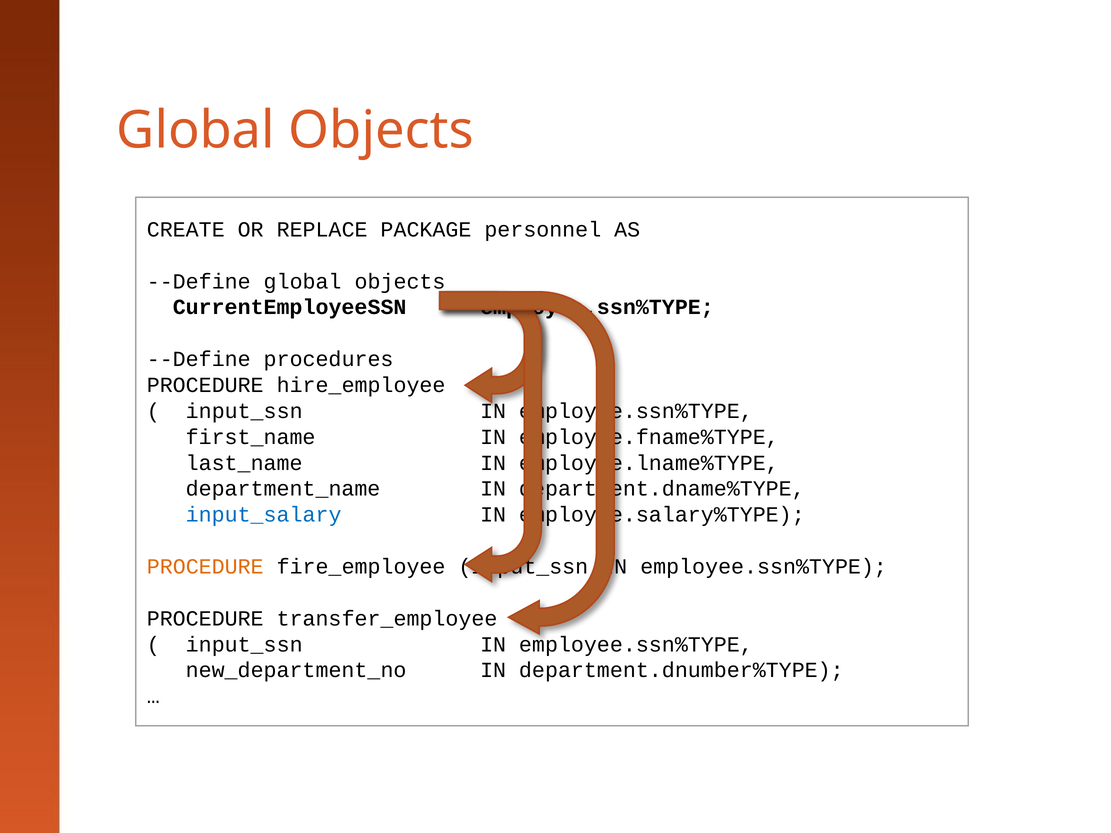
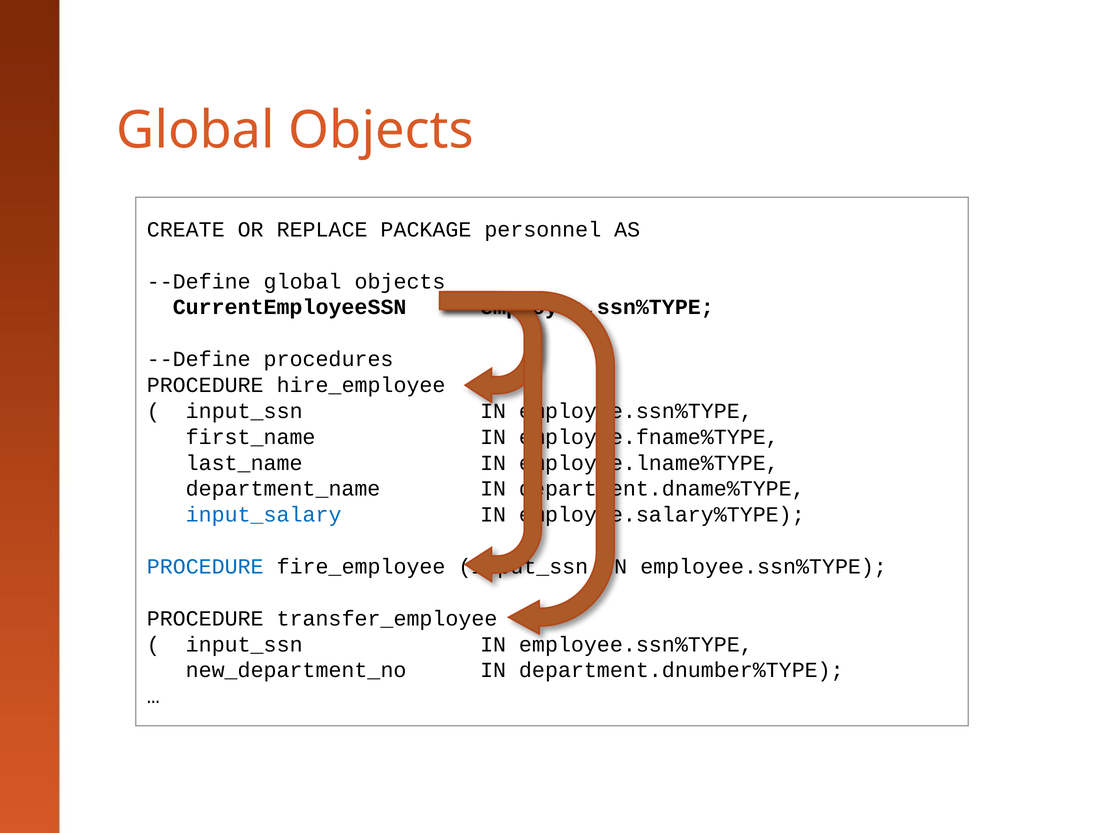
PROCEDURE colour: orange -> blue (205, 567)
